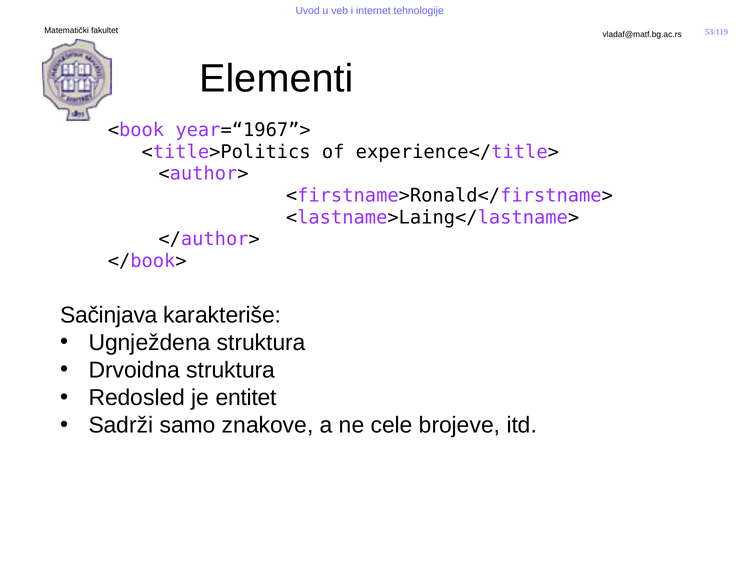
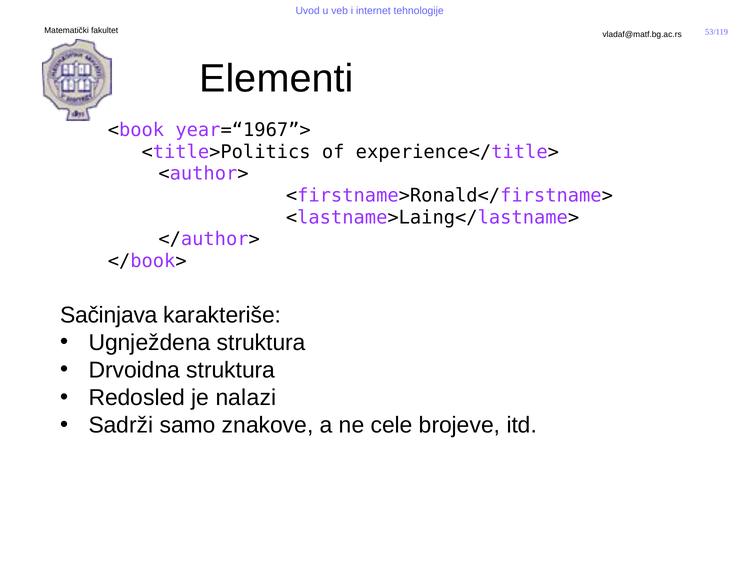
entitet: entitet -> nalazi (246, 397)
